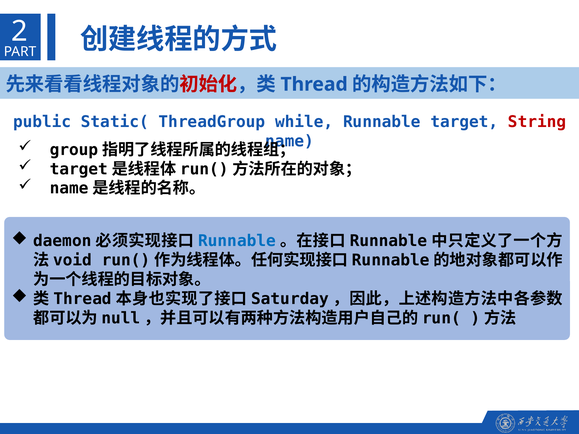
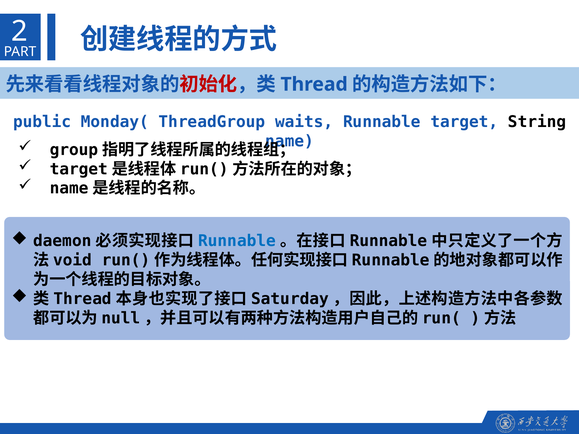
Static(: Static( -> Monday( (115, 122)
while: while -> waits (304, 122)
String colour: red -> black (537, 122)
